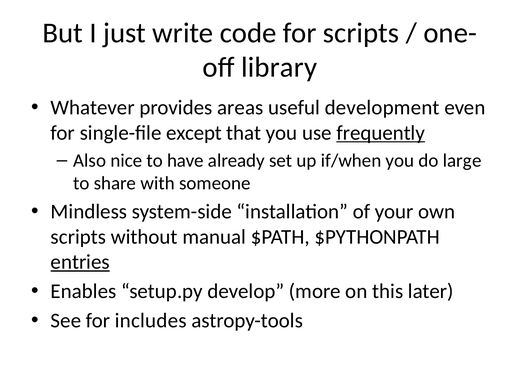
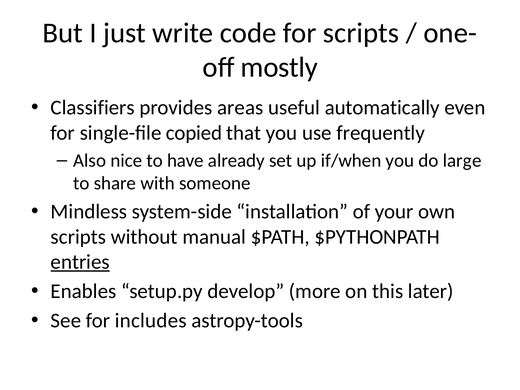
library: library -> mostly (279, 67)
Whatever: Whatever -> Classifiers (93, 108)
development: development -> automatically (382, 108)
except: except -> copied (194, 133)
frequently underline: present -> none (381, 133)
